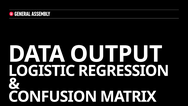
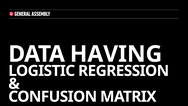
OUTPUT: OUTPUT -> HAVING (116, 54)
